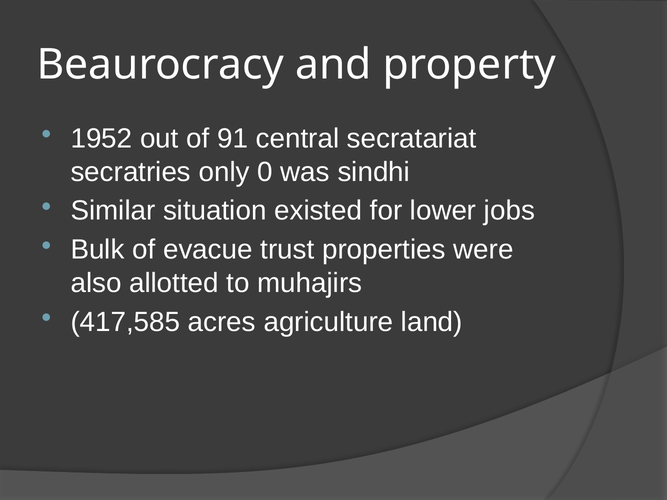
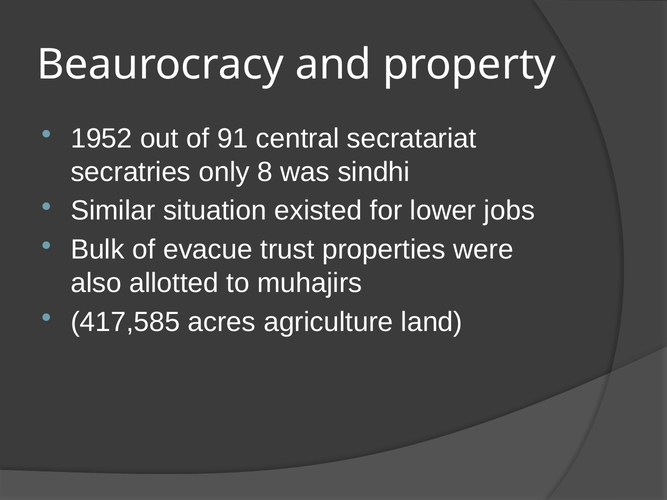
0: 0 -> 8 (265, 172)
